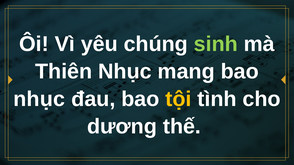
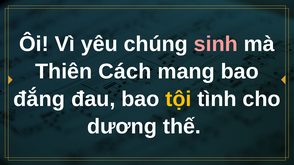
sinh colour: light green -> pink (216, 44)
Thiên Nhục: Nhục -> Cách (125, 72)
nhục: nhục -> đắng (39, 99)
